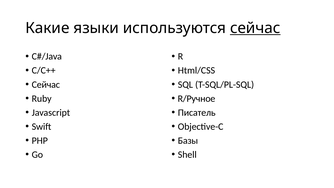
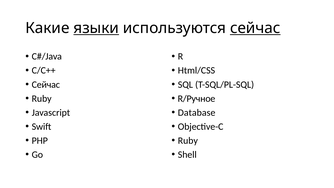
языки underline: none -> present (96, 28)
Писатель: Писатель -> Database (197, 112)
Базы: Базы -> Ruby (188, 140)
